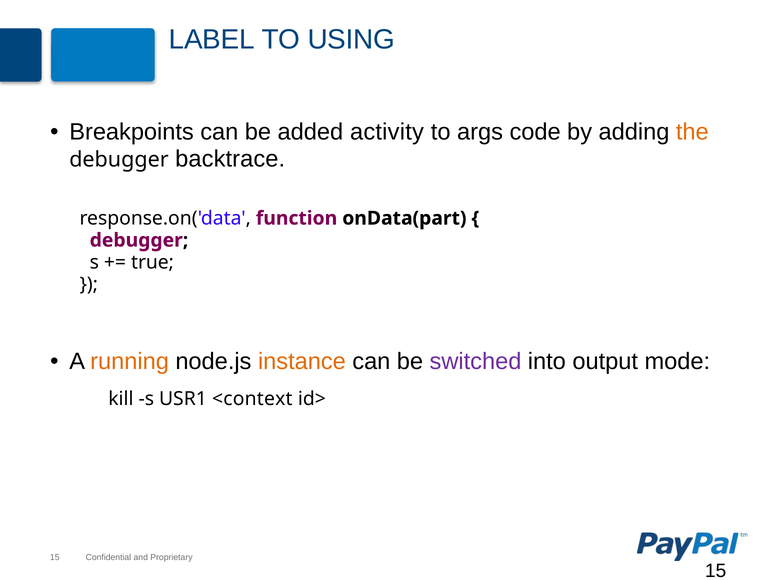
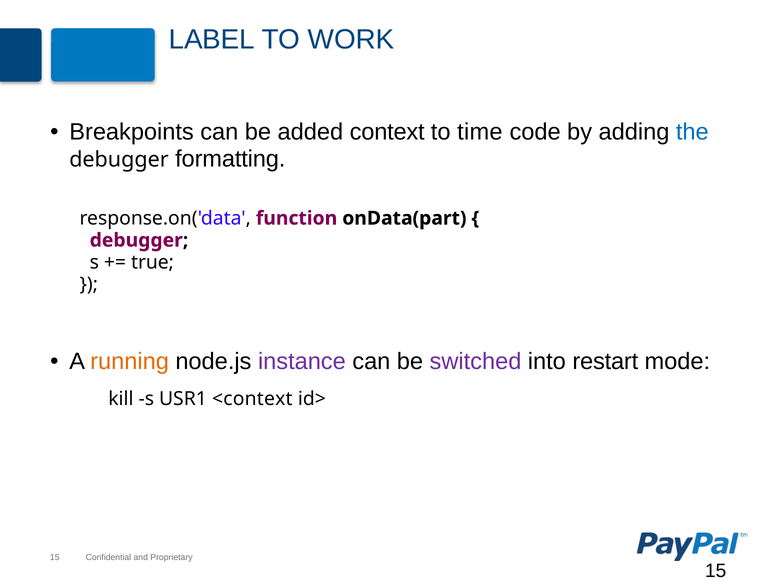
USING: USING -> WORK (351, 40)
activity: activity -> context (387, 132)
args: args -> time (480, 132)
the colour: orange -> blue (692, 132)
backtrace: backtrace -> formatting (230, 159)
instance colour: orange -> purple (302, 362)
output: output -> restart (605, 362)
